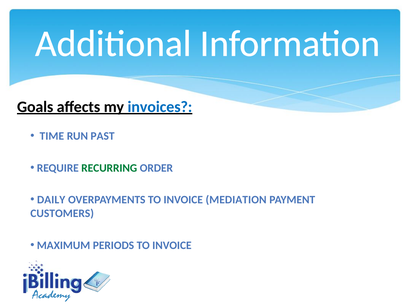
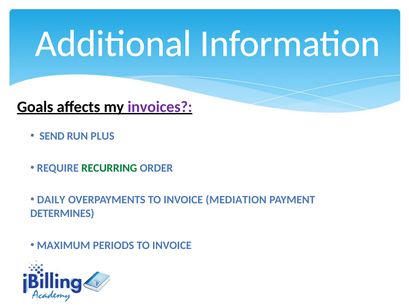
invoices colour: blue -> purple (160, 107)
TIME: TIME -> SEND (52, 136)
PAST: PAST -> PLUS (103, 136)
CUSTOMERS: CUSTOMERS -> DETERMINES (62, 213)
